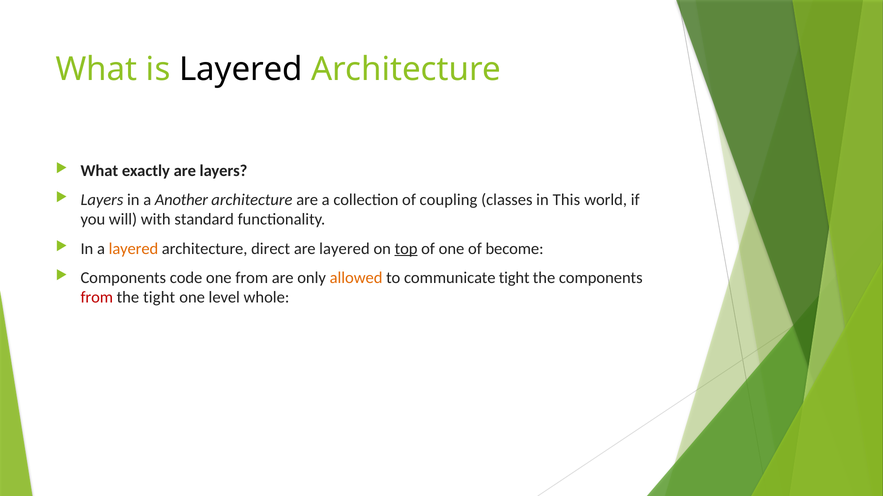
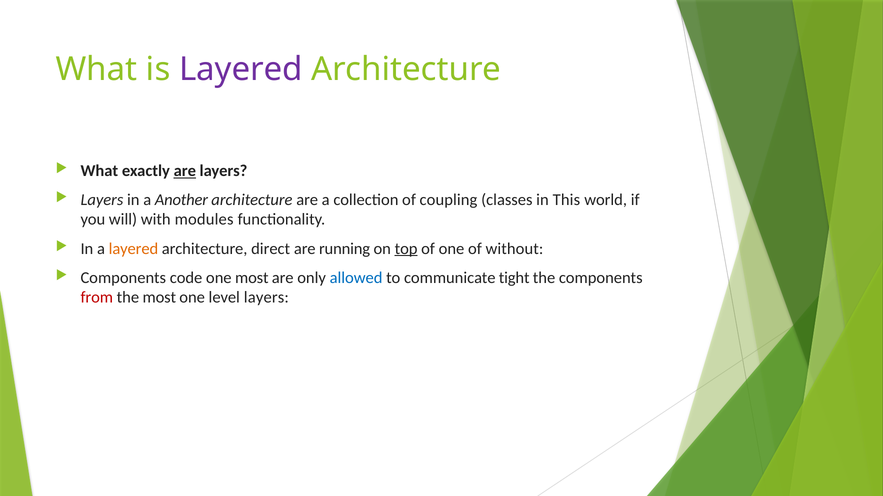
Layered colour: black -> purple (241, 70)
are underline: none -> present (185, 171)
standard: standard -> modules (204, 220)
are layered: layered -> running (345, 249)
become: become -> without (514, 249)
one from: from -> most (252, 278)
allowed colour: orange -> blue (356, 278)
the tight: tight -> most (159, 298)
level whole: whole -> layers (266, 298)
